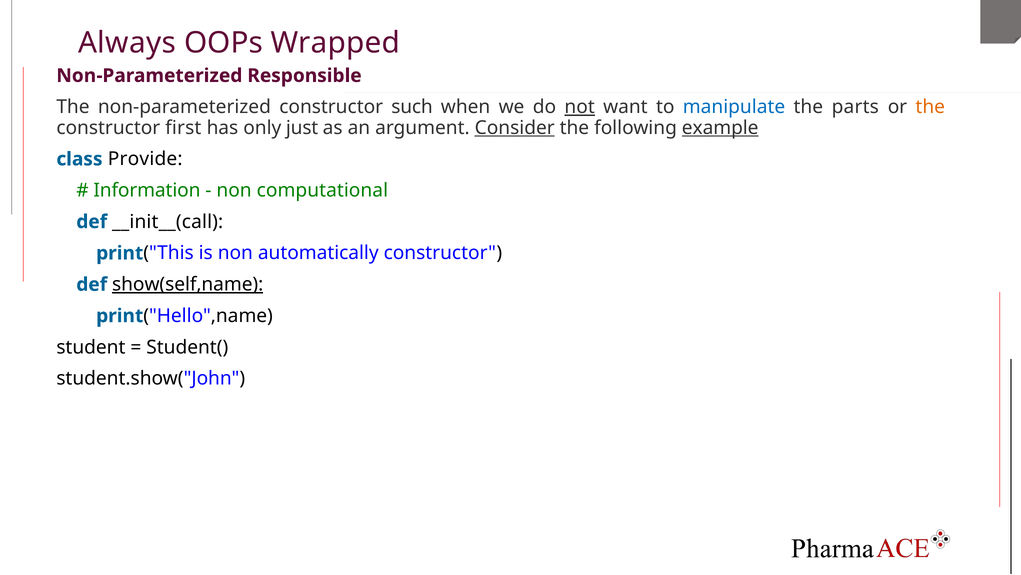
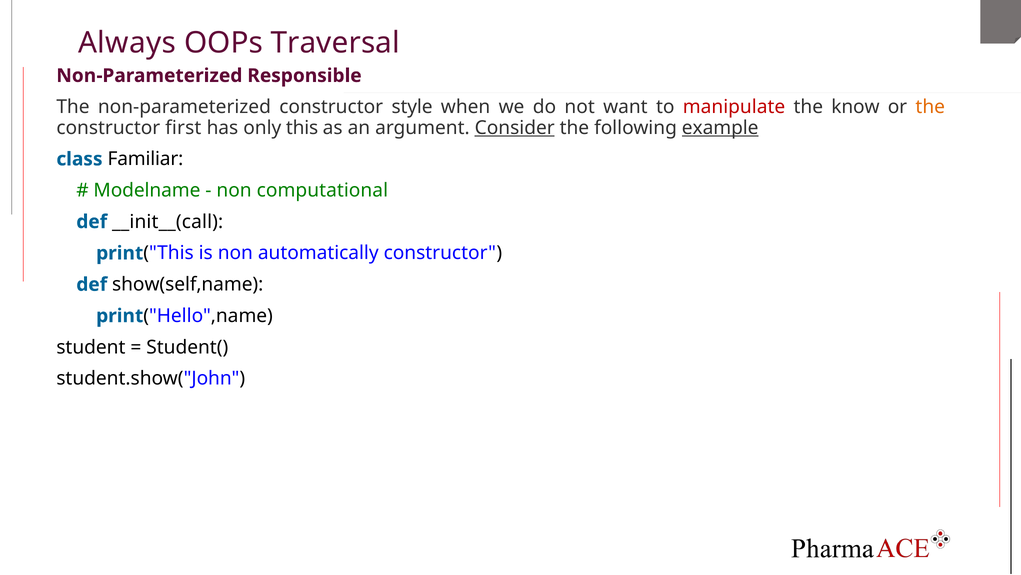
Wrapped: Wrapped -> Traversal (335, 43)
such: such -> style (412, 107)
not underline: present -> none (580, 107)
manipulate colour: blue -> red (734, 107)
parts: parts -> know (855, 107)
only just: just -> this (302, 128)
Provide: Provide -> Familiar (145, 159)
Information: Information -> Modelname (147, 190)
show(self,name underline: present -> none (188, 284)
